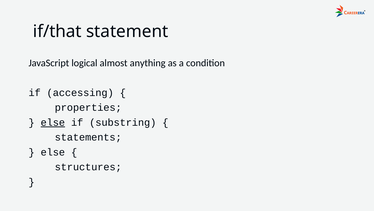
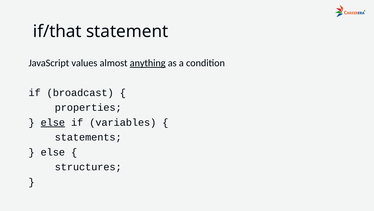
logical: logical -> values (84, 63)
anything underline: none -> present (148, 63)
accessing: accessing -> broadcast (80, 92)
substring: substring -> variables (123, 122)
